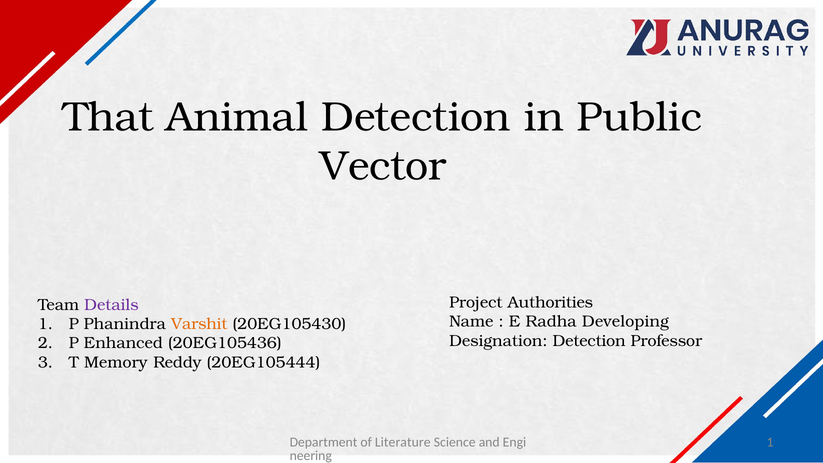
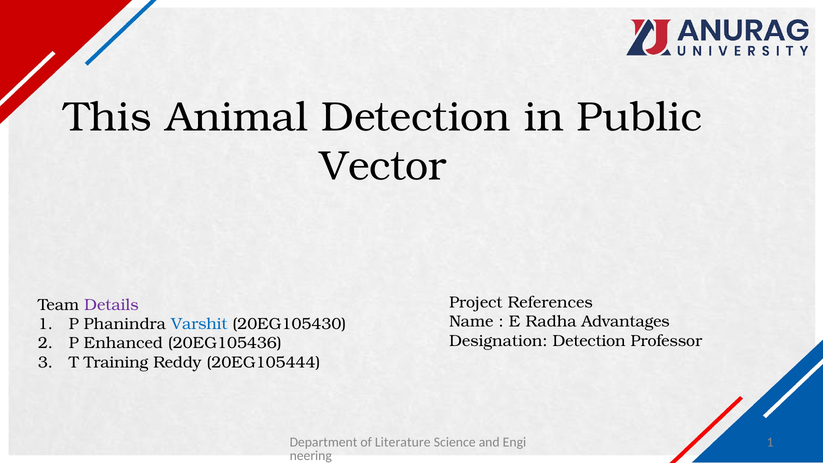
That: That -> This (108, 117)
Authorities: Authorities -> References (550, 302)
Developing: Developing -> Advantages (626, 322)
Varshit colour: orange -> blue (199, 324)
Memory: Memory -> Training (116, 362)
